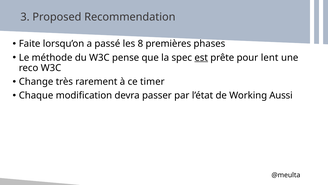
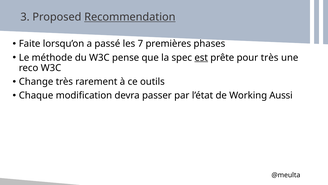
Recommendation underline: none -> present (130, 17)
8: 8 -> 7 (140, 44)
pour lent: lent -> très (270, 57)
timer: timer -> outils (152, 82)
